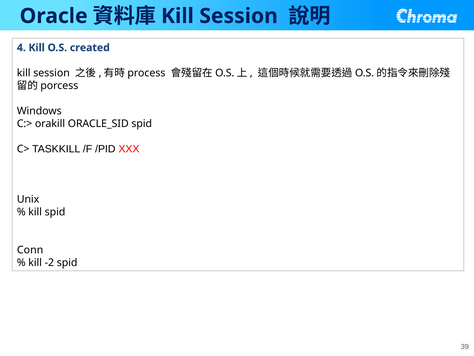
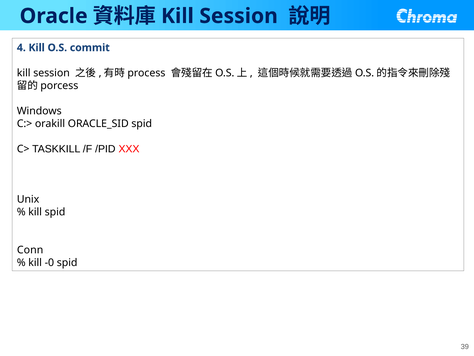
created: created -> commit (90, 48)
-2: -2 -> -0 (49, 262)
